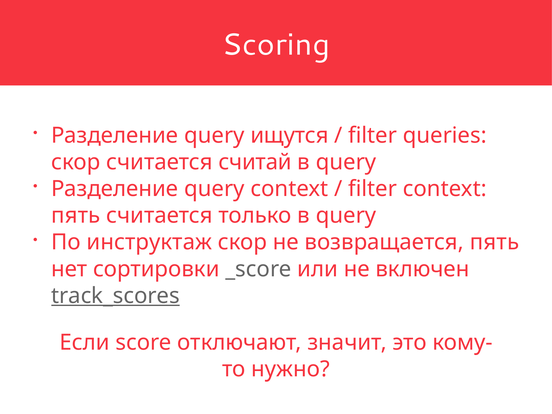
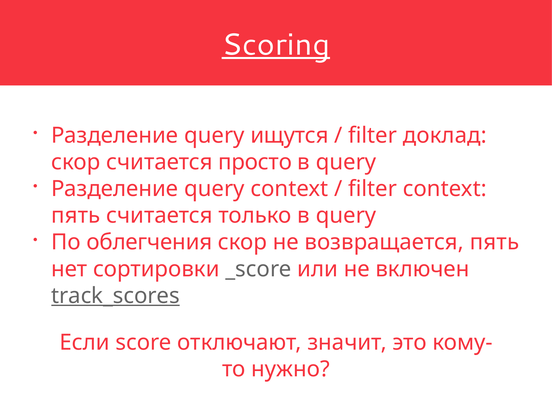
Scoring underline: none -> present (276, 45)
queries: queries -> доклад (445, 135)
считай: считай -> просто (255, 162)
инструктаж: инструктаж -> облегчения (149, 242)
